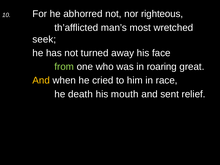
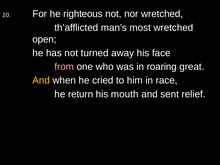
abhorred: abhorred -> righteous (83, 14)
nor righteous: righteous -> wretched (162, 14)
seek: seek -> open (44, 39)
from colour: light green -> pink (64, 67)
death: death -> return (81, 94)
